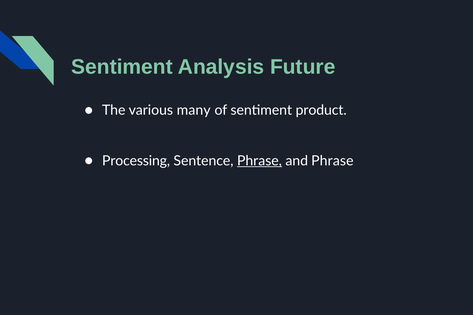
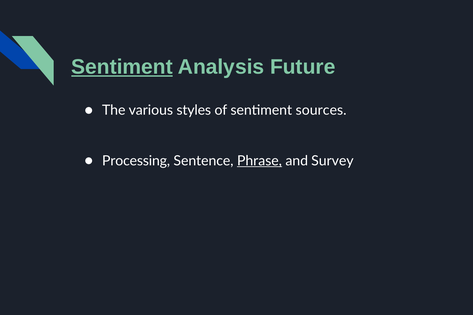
Sentiment underline: none -> present (122, 67)
many: many -> styles (194, 110)
product: product -> sources (321, 110)
and Phrase: Phrase -> Survey (332, 161)
